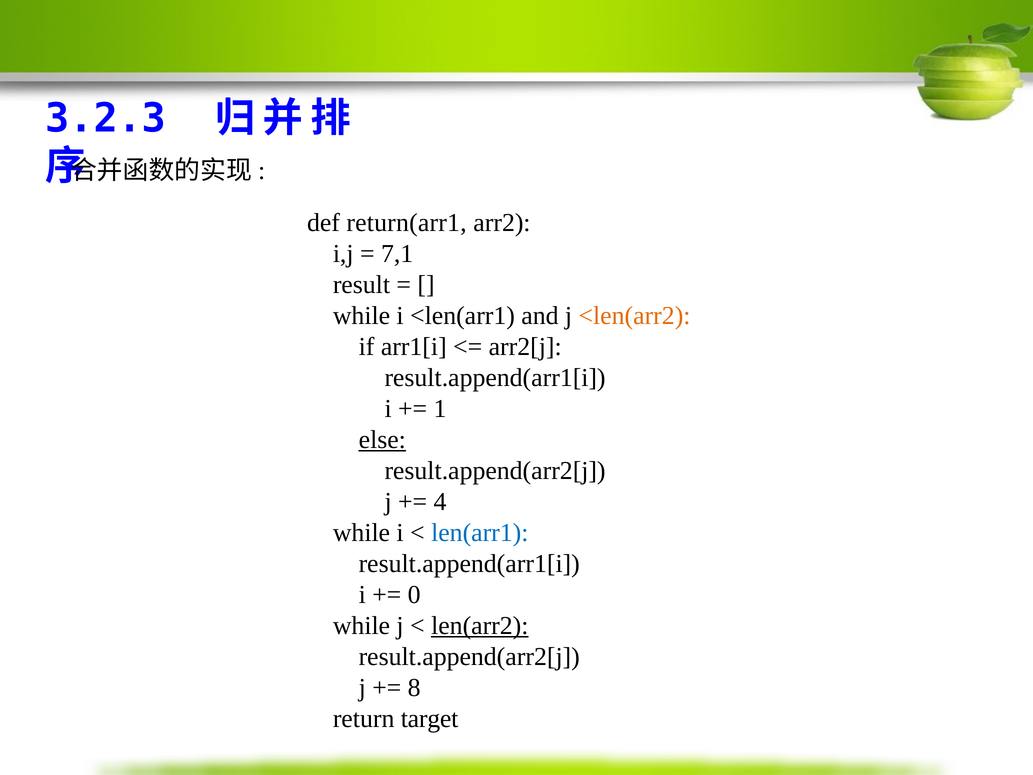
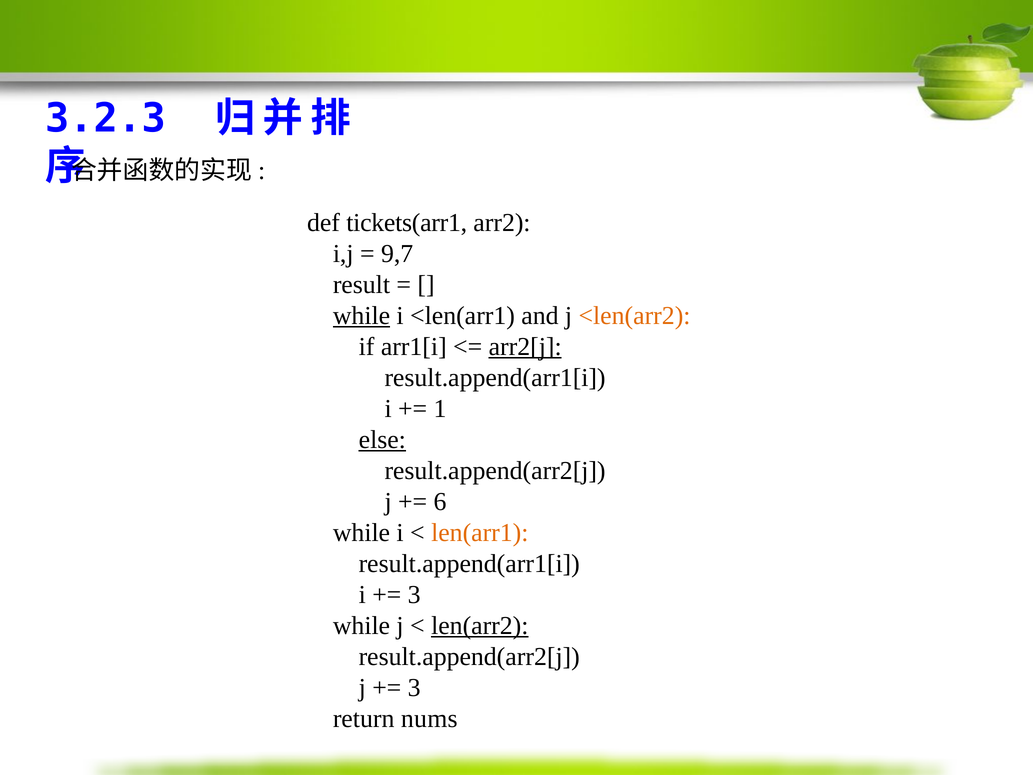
return(arr1: return(arr1 -> tickets(arr1 (407, 223)
7,1: 7,1 -> 9,7 (397, 254)
while underline: none -> present (361, 316)
arr2[j underline: none -> present (525, 347)
4: 4 -> 6 (440, 502)
len(arr1 colour: blue -> orange (480, 533)
0: 0 -> 3 (414, 595)
8: 8 -> 3 (414, 687)
target: target -> nums (429, 718)
